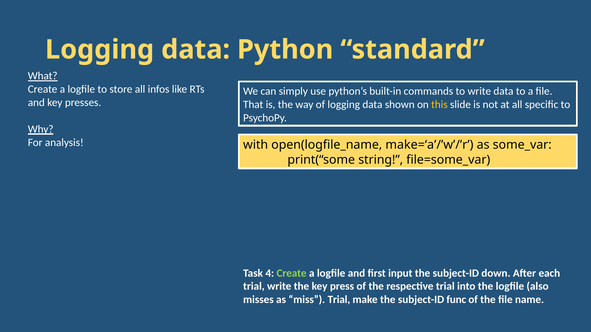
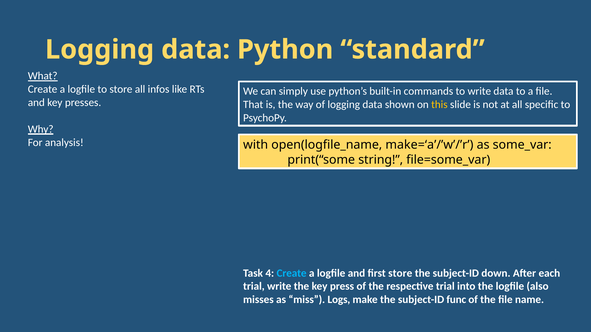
Create colour: light green -> light blue (292, 273)
first input: input -> store (400, 273)
miss Trial: Trial -> Logs (339, 300)
